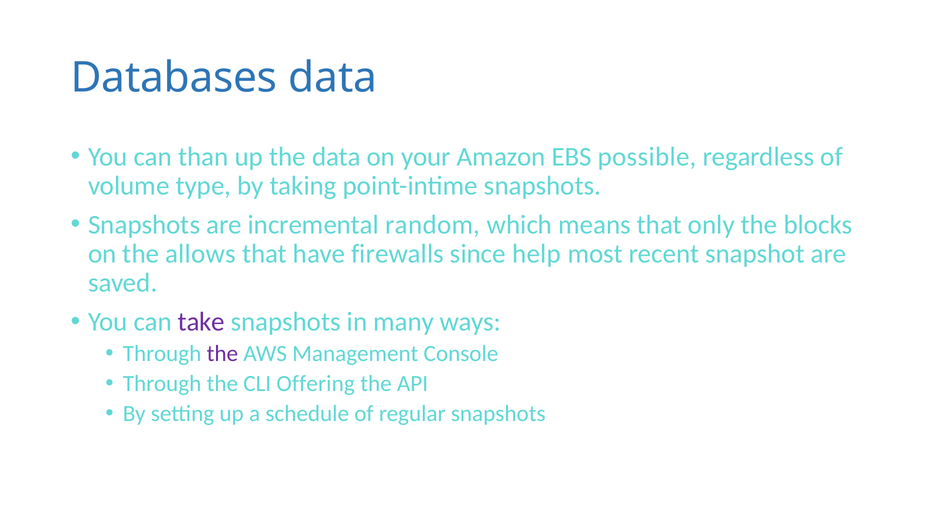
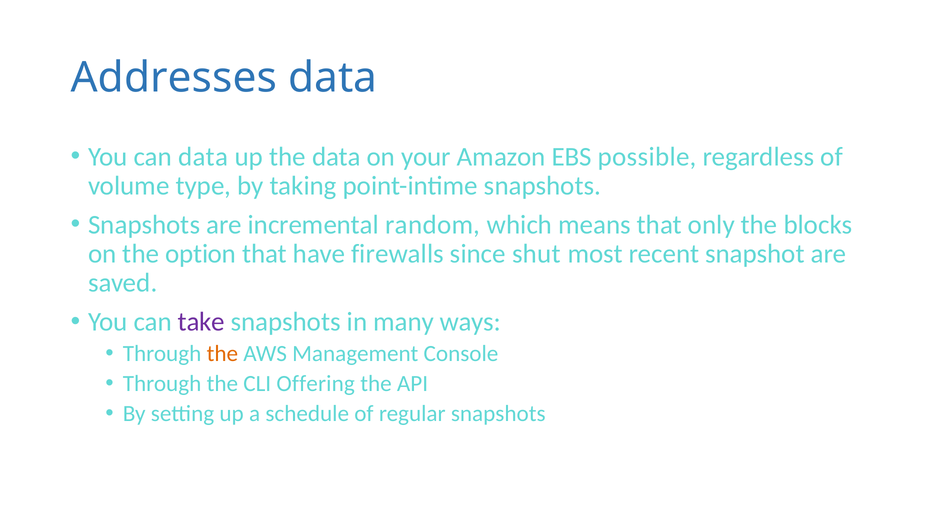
Databases: Databases -> Addresses (174, 78)
can than: than -> data (203, 157)
allows: allows -> option (201, 254)
help: help -> shut (536, 254)
the colour: purple -> orange (222, 354)
